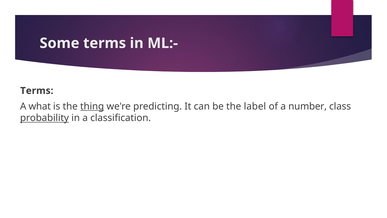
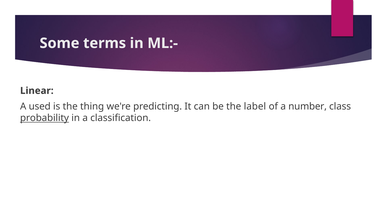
Terms: Terms -> Linear (37, 91)
what: what -> used (40, 106)
thing underline: present -> none (92, 106)
